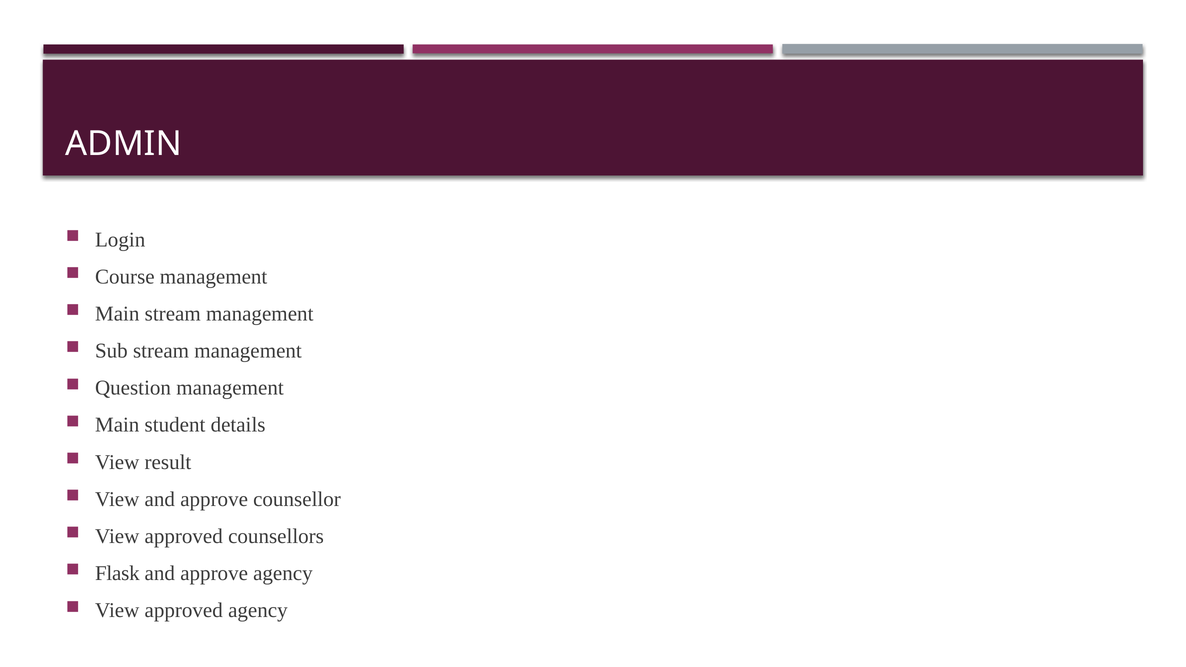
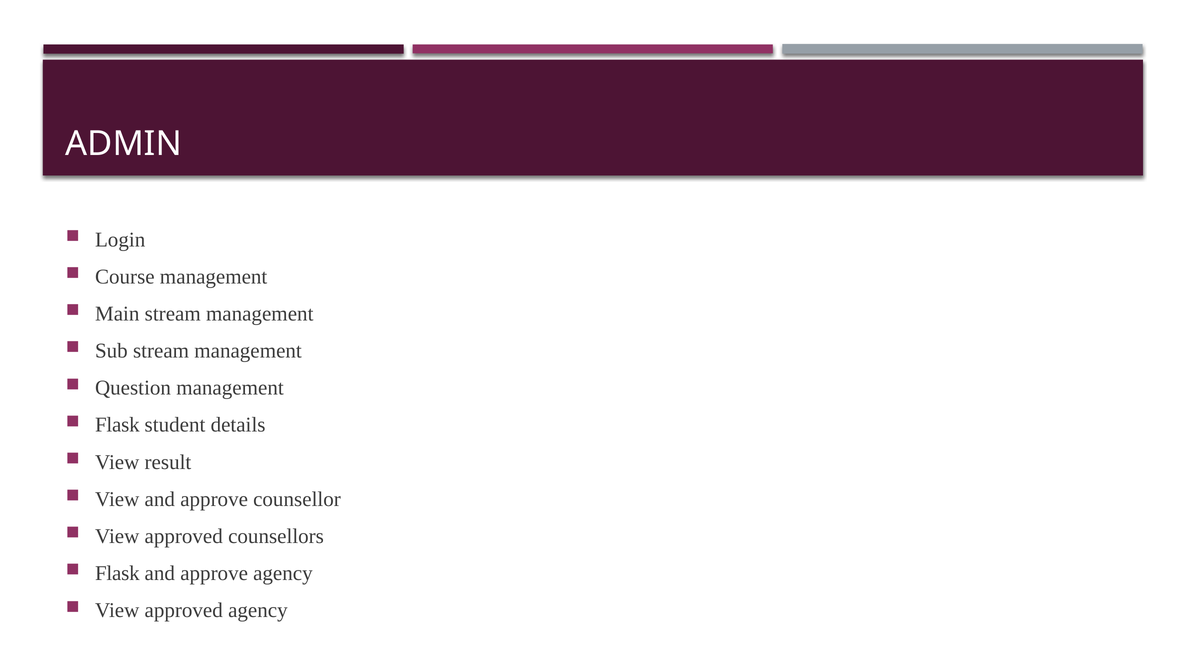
Main: Main -> Flask (117, 425)
